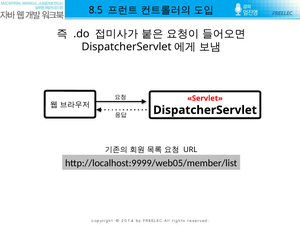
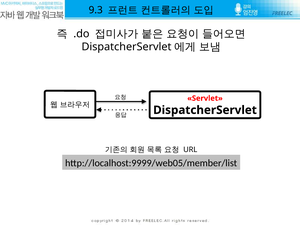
8.5: 8.5 -> 9.3 (96, 10)
